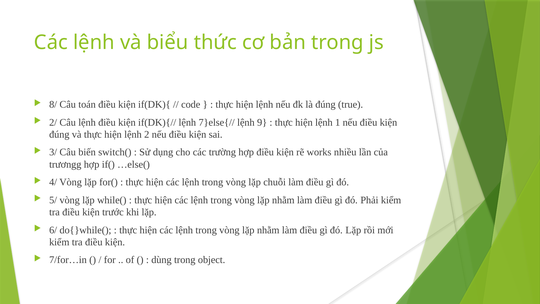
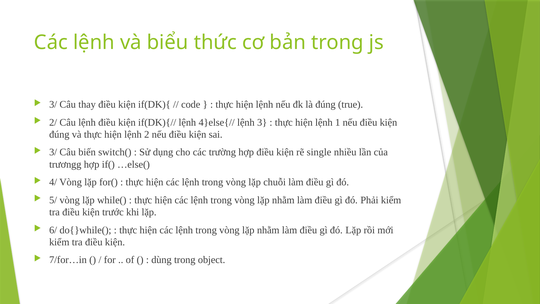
8/: 8/ -> 3/ (53, 104)
toán: toán -> thay (87, 104)
7}else{//: 7}else{// -> 4}else{// (217, 122)
9: 9 -> 3 (262, 122)
works: works -> single (319, 152)
